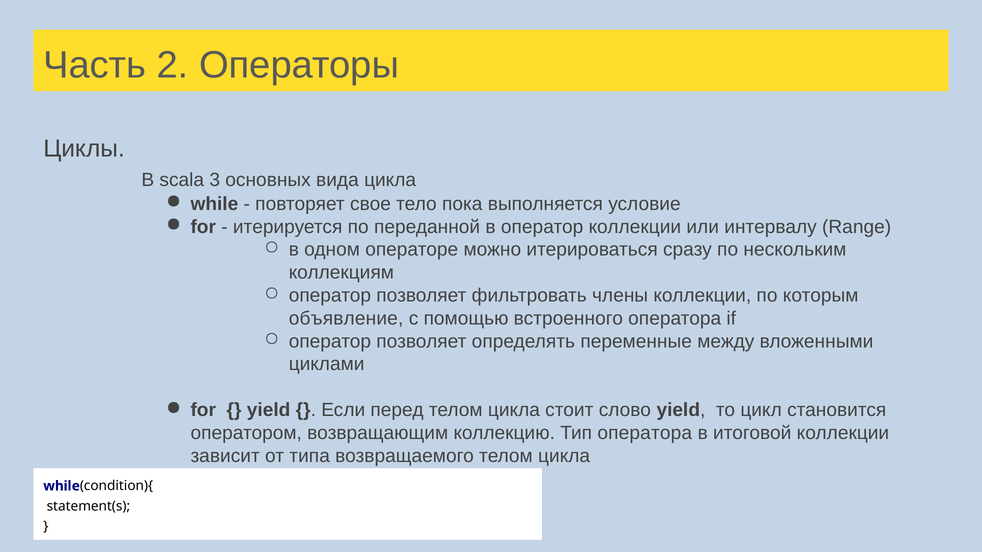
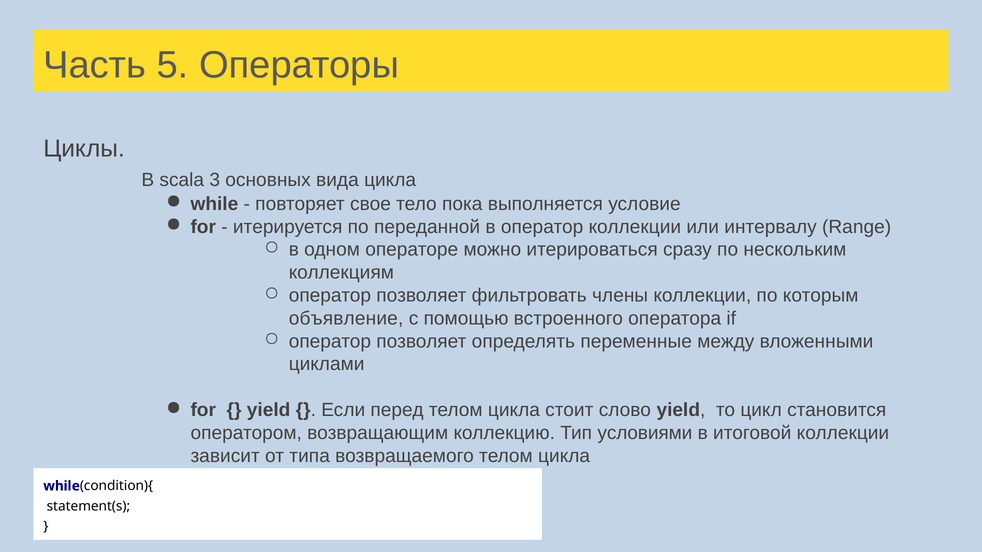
2: 2 -> 5 (173, 65)
Тип оператора: оператора -> условиями (645, 433)
